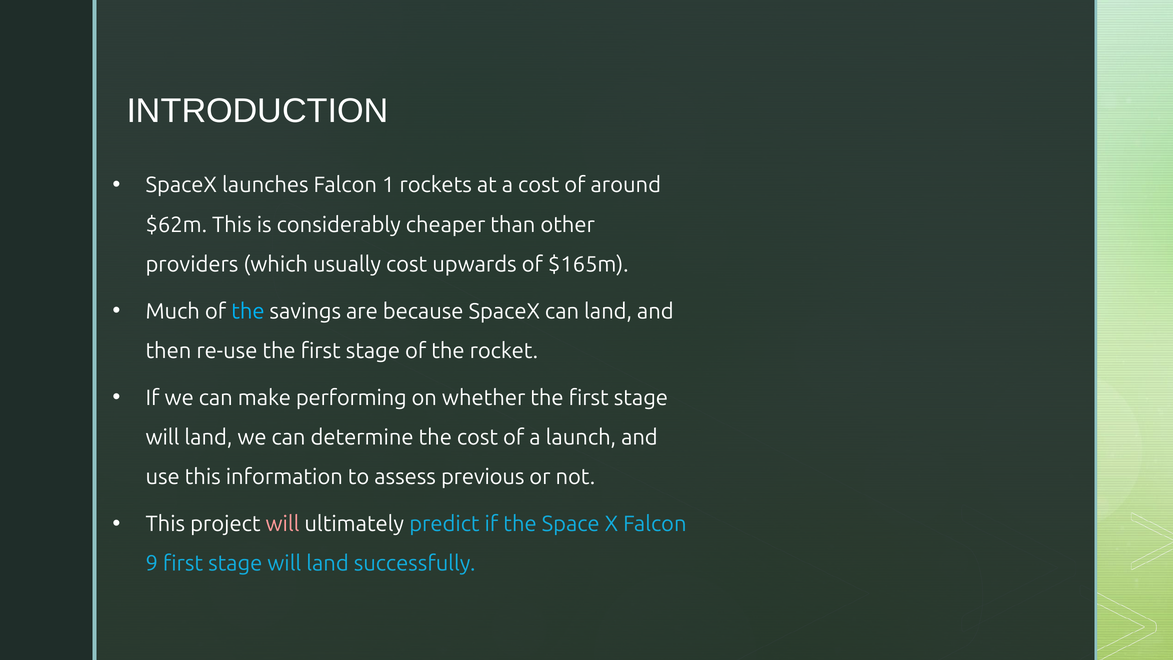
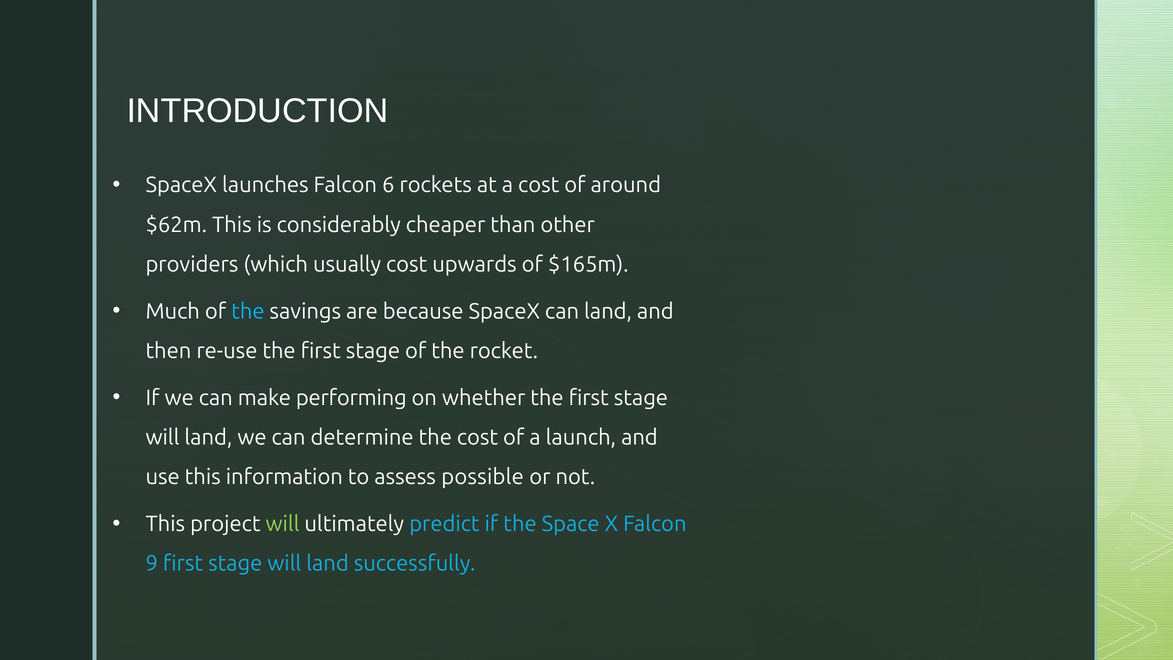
1: 1 -> 6 (388, 185)
previous: previous -> possible (483, 477)
will colour: pink -> light green (282, 524)
